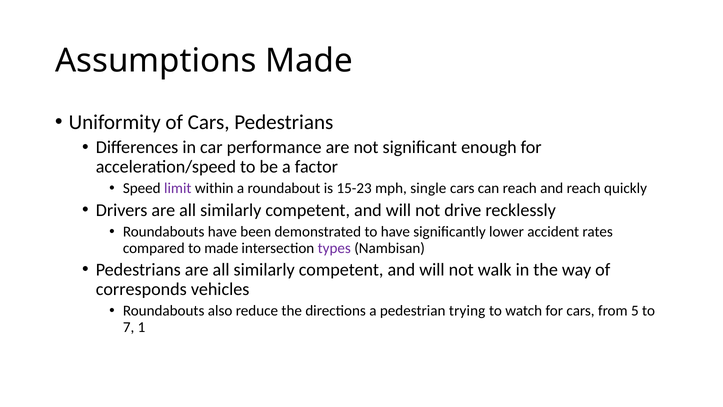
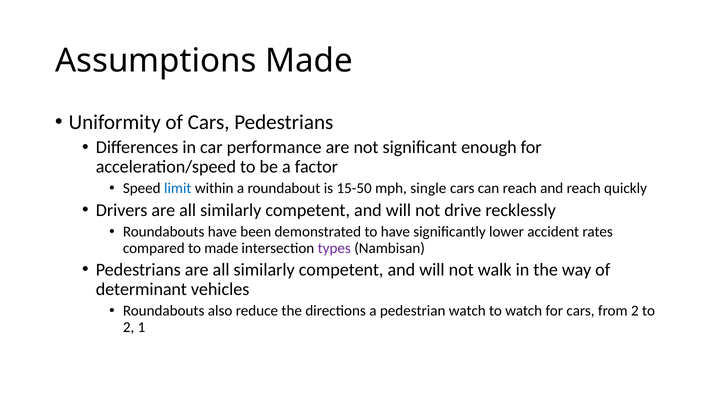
limit colour: purple -> blue (178, 188)
15-23: 15-23 -> 15-50 (354, 188)
corresponds: corresponds -> determinant (141, 289)
pedestrian trying: trying -> watch (467, 311)
from 5: 5 -> 2 (635, 311)
7: 7 -> 2 (129, 327)
